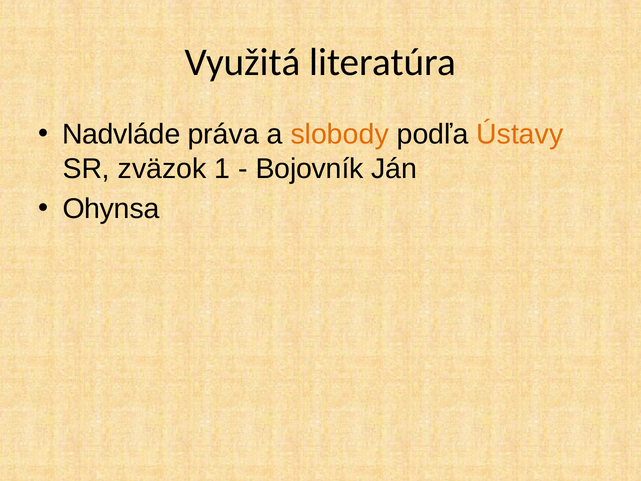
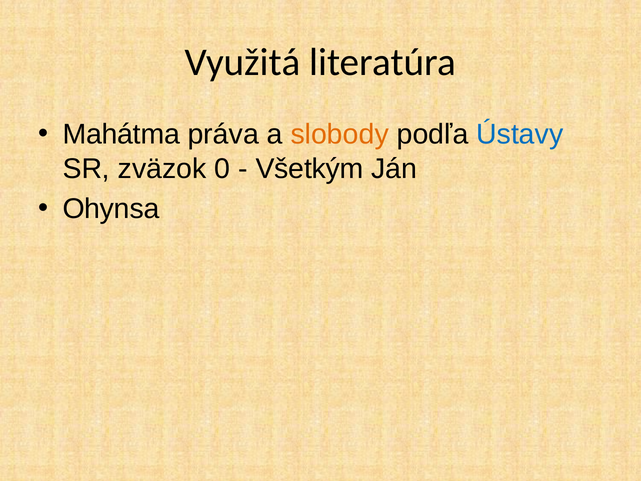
Nadvláde: Nadvláde -> Mahátma (121, 134)
Ústavy colour: orange -> blue (520, 134)
1: 1 -> 0 (222, 169)
Bojovník: Bojovník -> Všetkým (310, 169)
